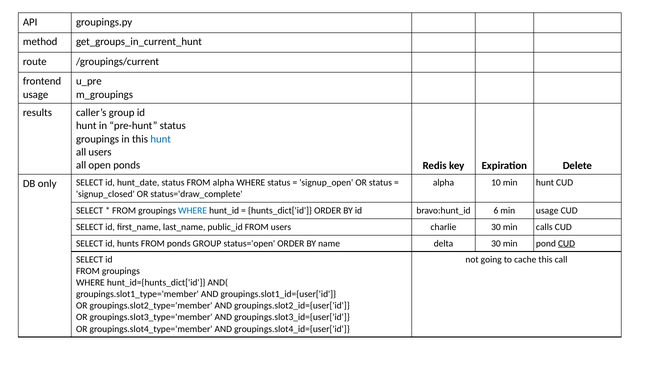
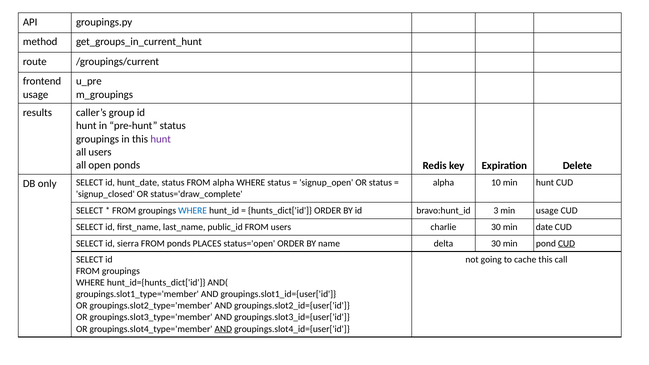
hunt colour: blue -> purple (161, 139)
6: 6 -> 3 (496, 211)
calls: calls -> date (544, 227)
hunts: hunts -> sierra (128, 243)
ponds GROUP: GROUP -> PLACES (207, 243)
AND underline: none -> present (223, 329)
